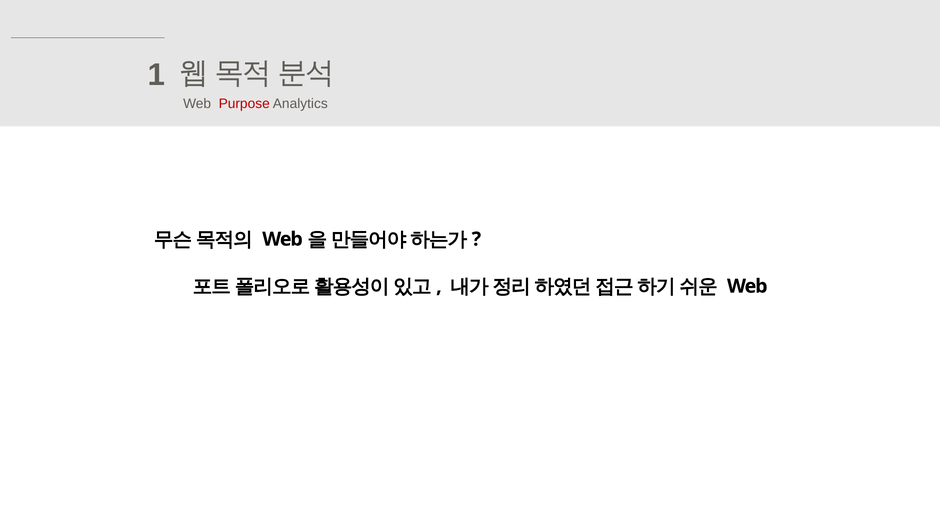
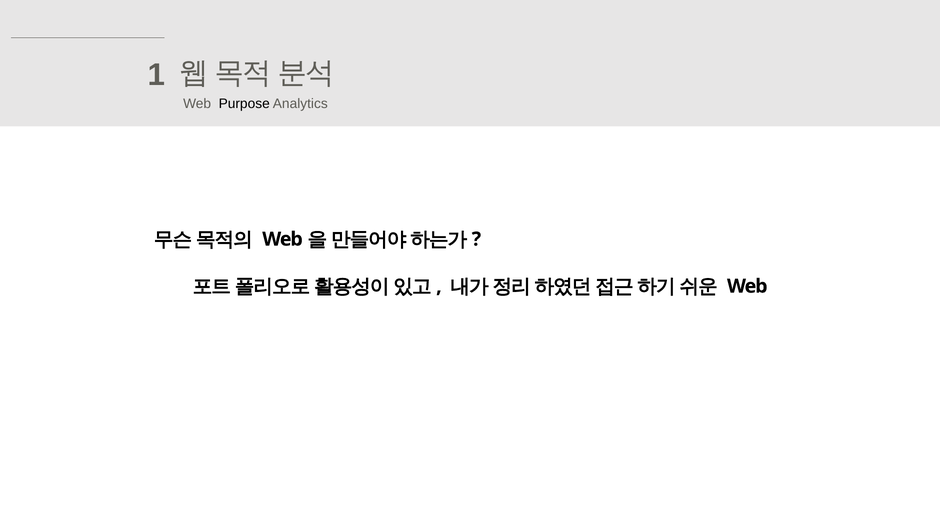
Purpose colour: red -> black (244, 104)
